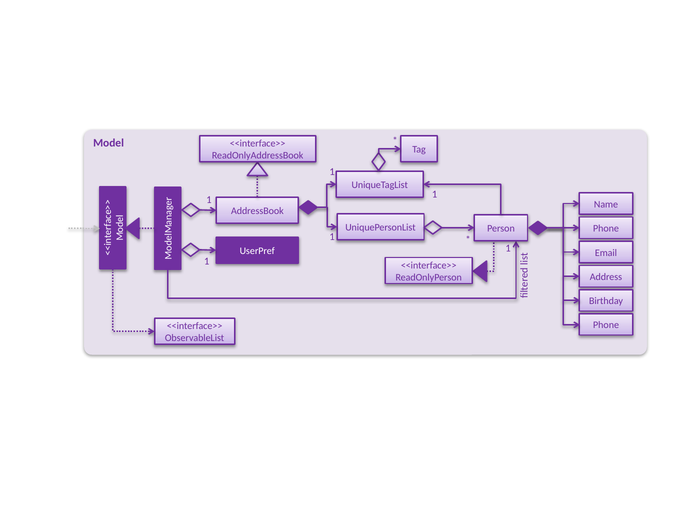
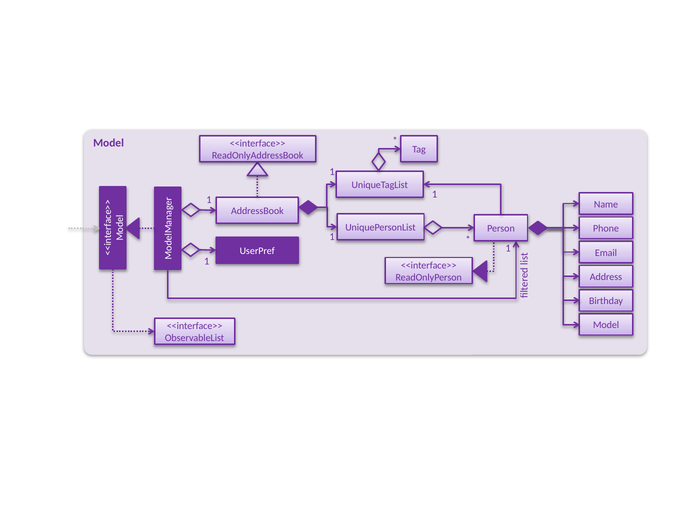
Phone: Phone -> Model (606, 325)
